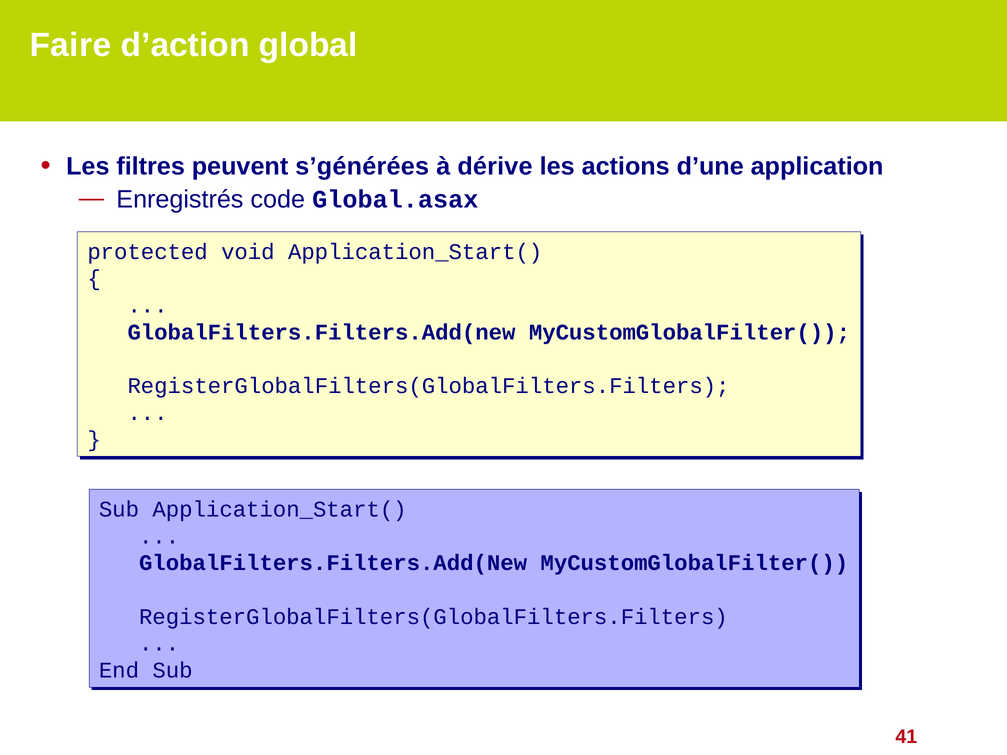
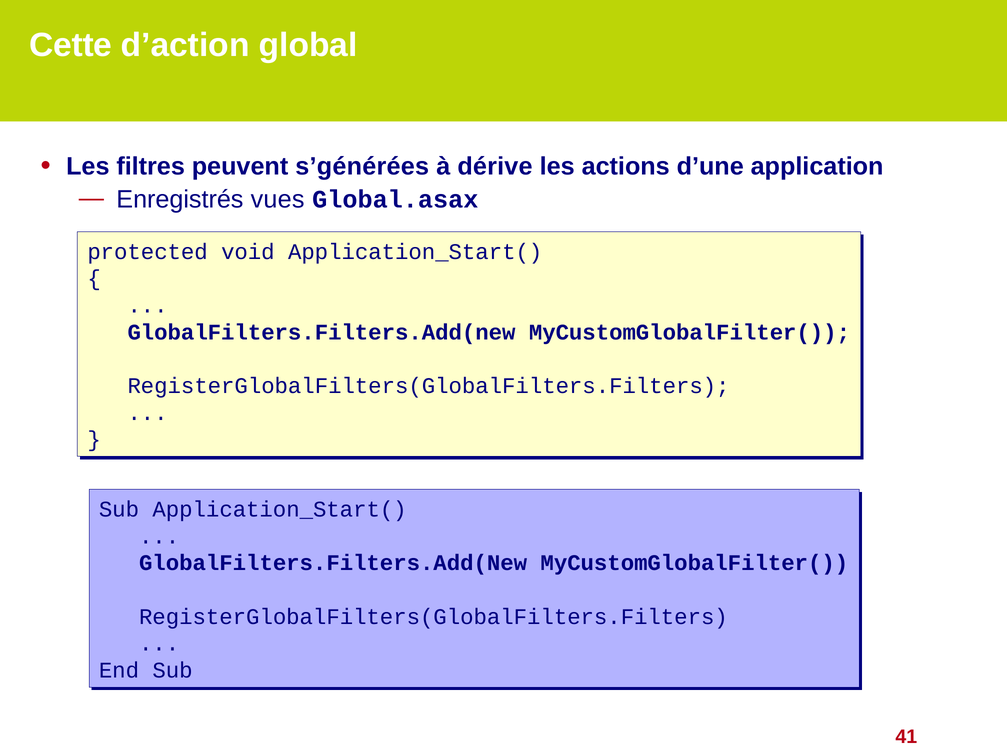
Faire: Faire -> Cette (71, 45)
code: code -> vues (278, 200)
